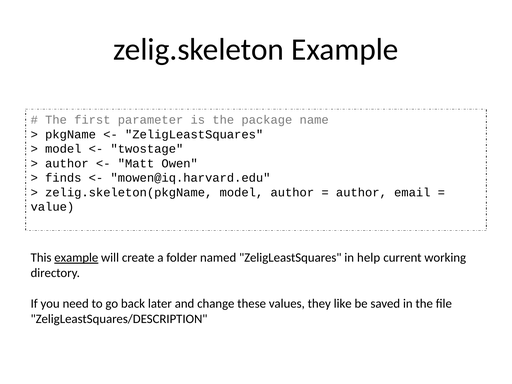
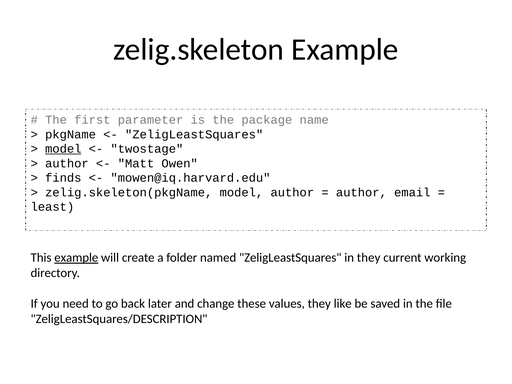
model underline: none -> present (63, 149)
value: value -> least (52, 207)
in help: help -> they (369, 258)
